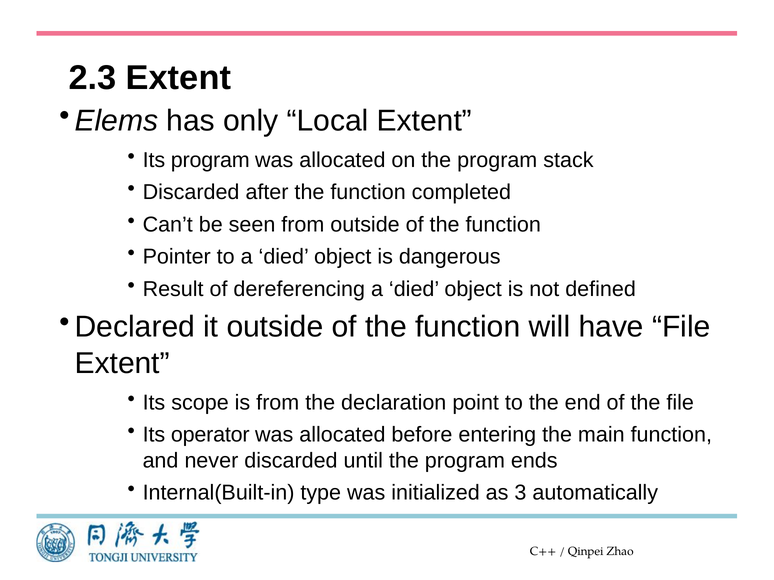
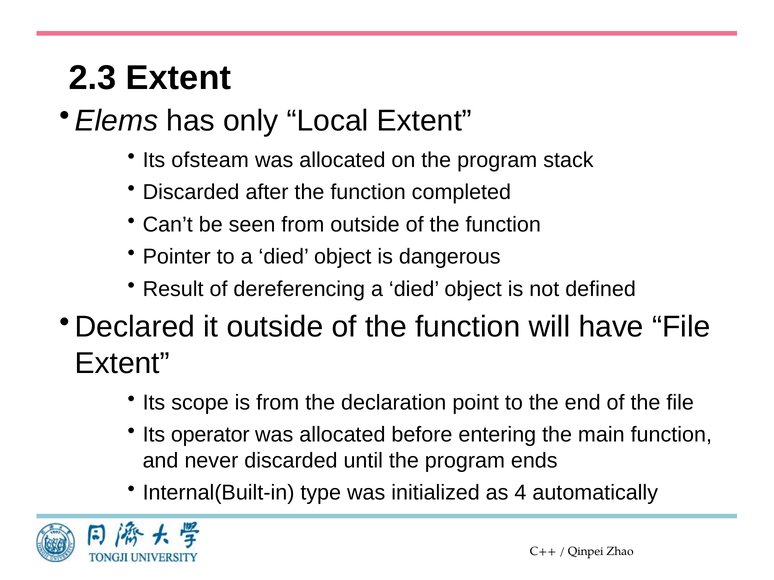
Its program: program -> ofsteam (210, 160)
3: 3 -> 4 (520, 493)
